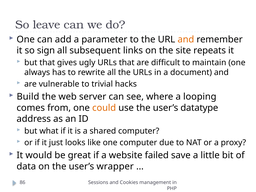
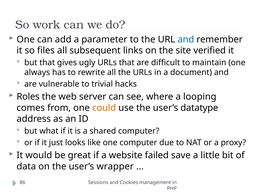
leave: leave -> work (46, 25)
and colour: orange -> blue (186, 39)
sign: sign -> files (46, 51)
repeats: repeats -> verified (210, 51)
Build: Build -> Roles (28, 97)
